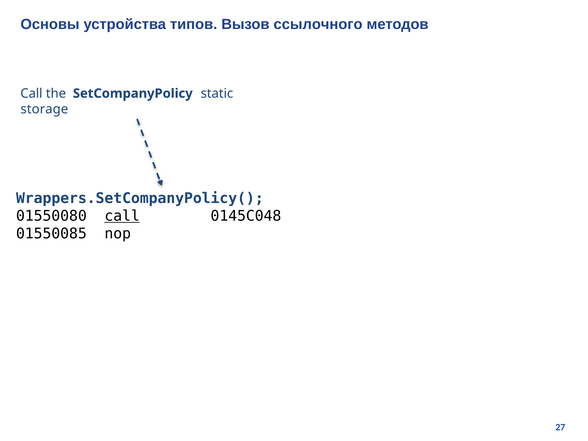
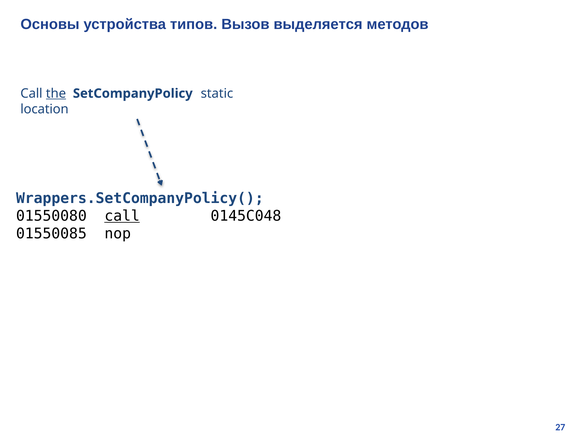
ссылочного: ссылочного -> выделяется (318, 24)
the underline: none -> present (56, 93)
storage: storage -> location (44, 109)
